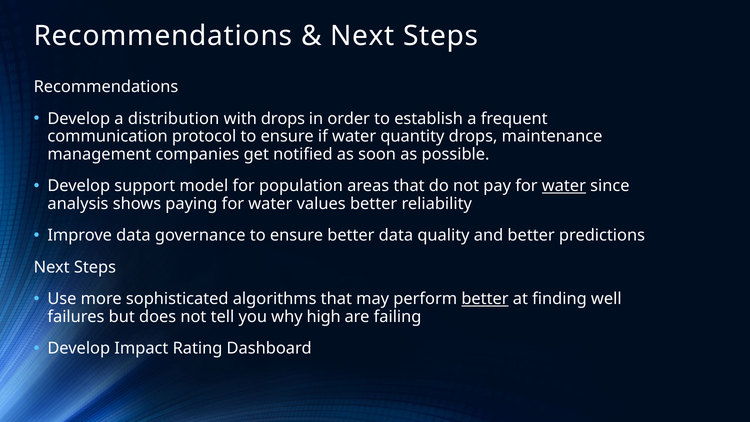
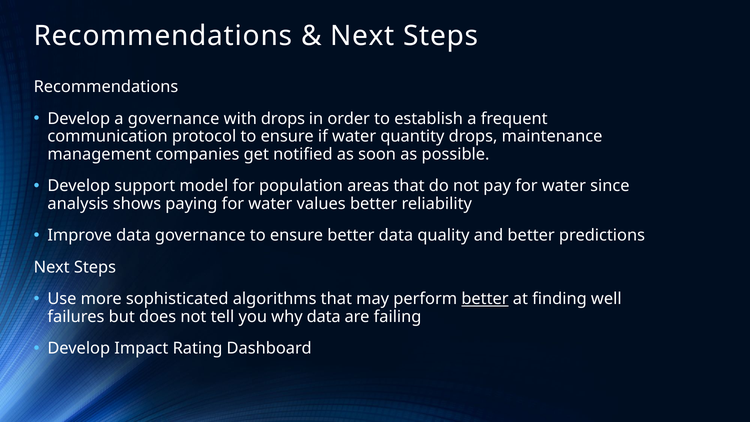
a distribution: distribution -> governance (174, 119)
water underline: present -> none (564, 186)
why high: high -> data (324, 317)
